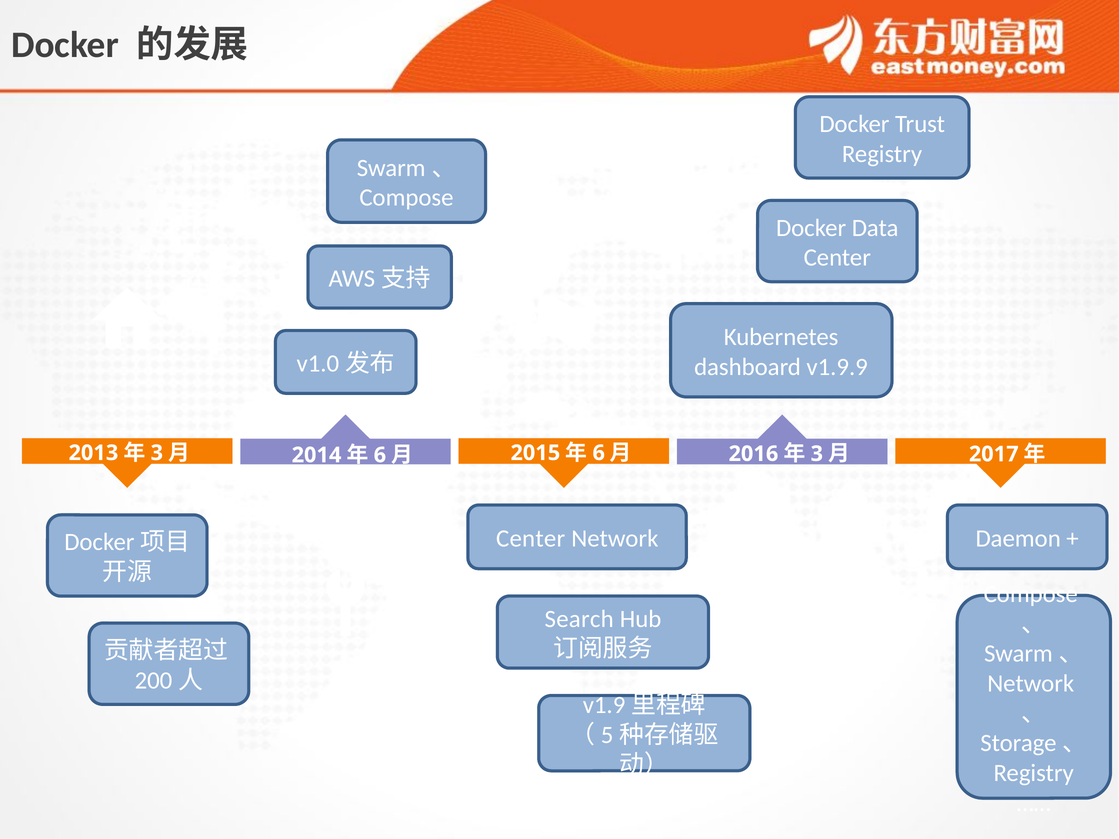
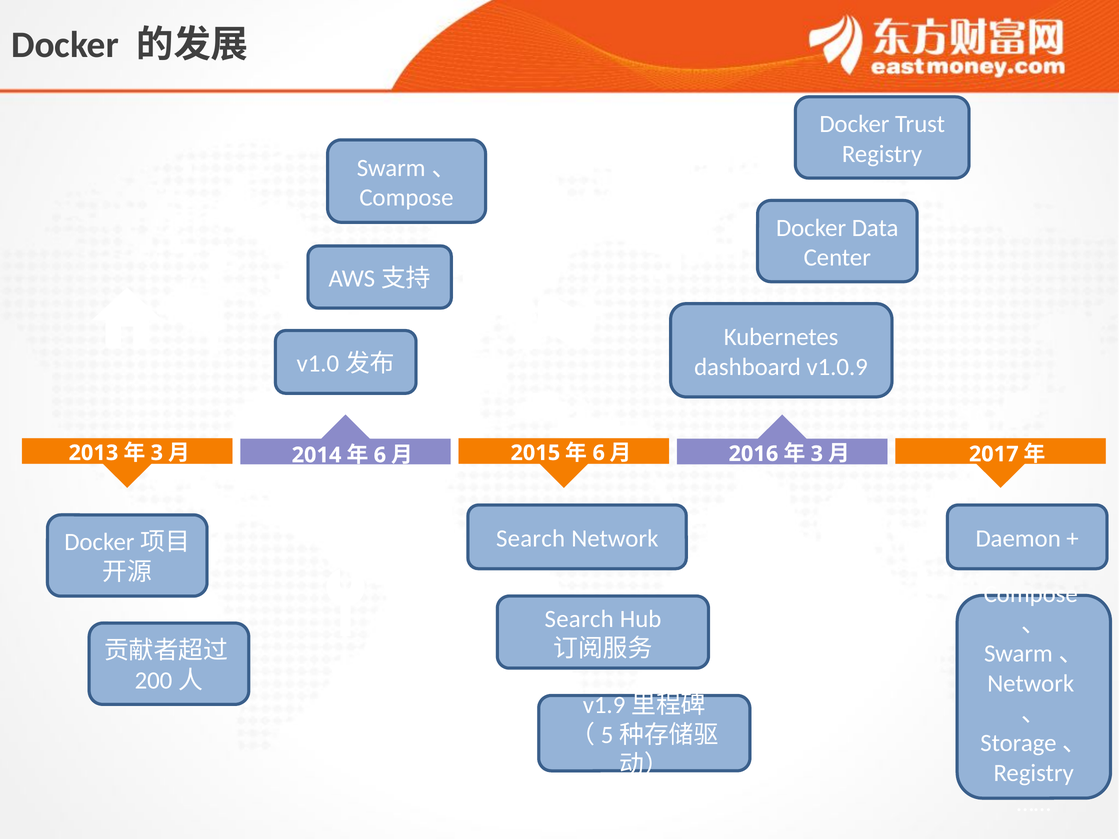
v1.9.9: v1.9.9 -> v1.0.9 (837, 367)
Center: Center -> Search (531, 539)
